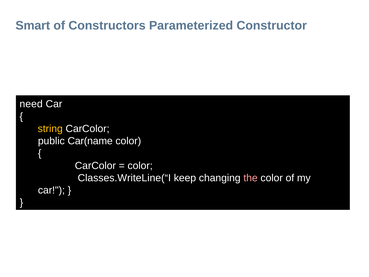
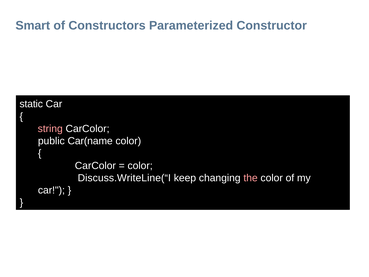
need: need -> static (31, 104)
string colour: yellow -> pink (50, 129)
Classes.WriteLine(“I: Classes.WriteLine(“I -> Discuss.WriteLine(“I (124, 178)
